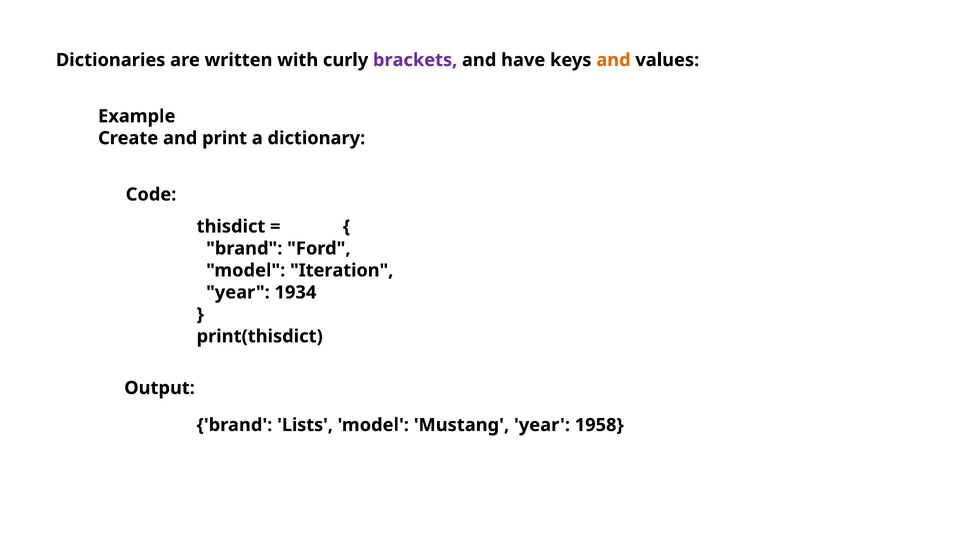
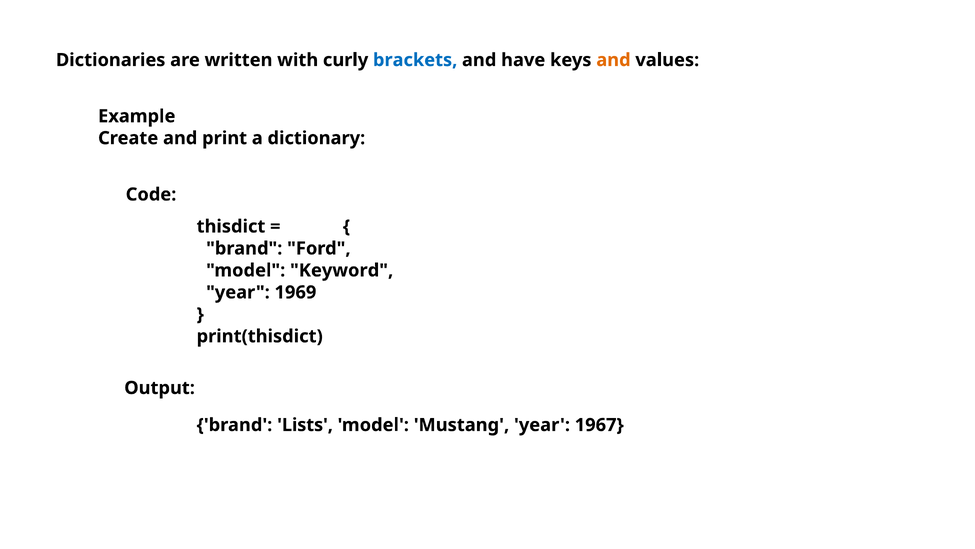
brackets colour: purple -> blue (415, 60)
Iteration: Iteration -> Keyword (342, 270)
1934: 1934 -> 1969 (295, 292)
1958: 1958 -> 1967 (599, 425)
